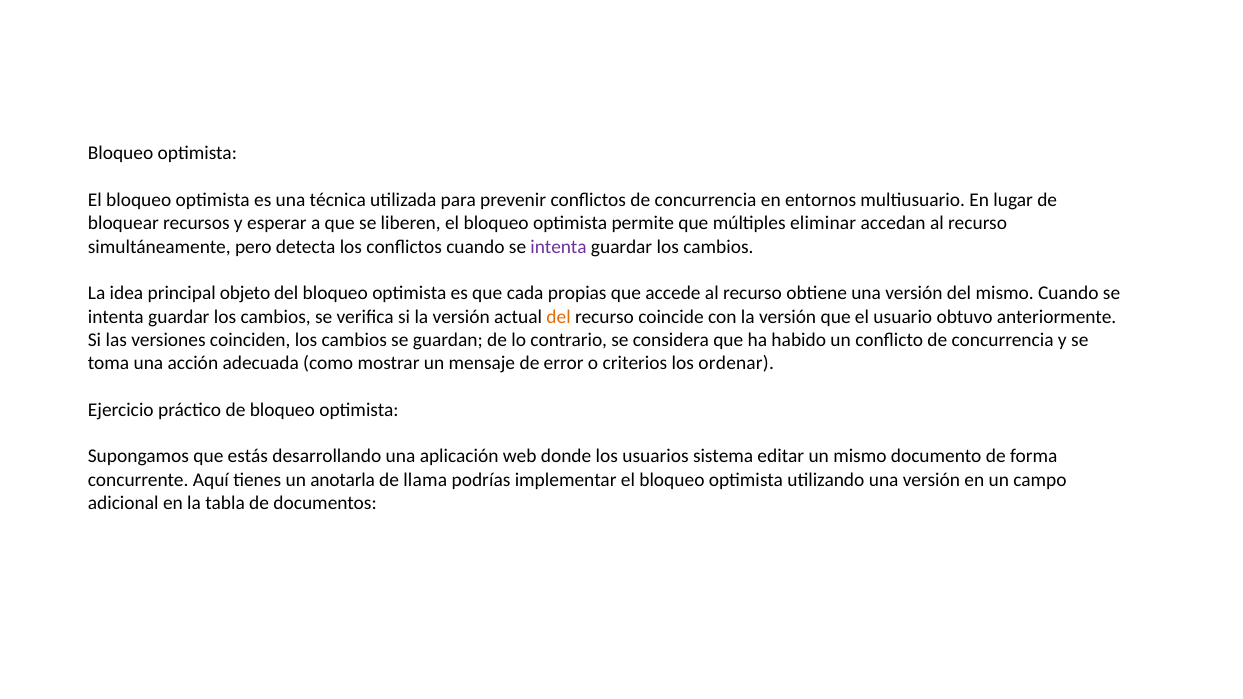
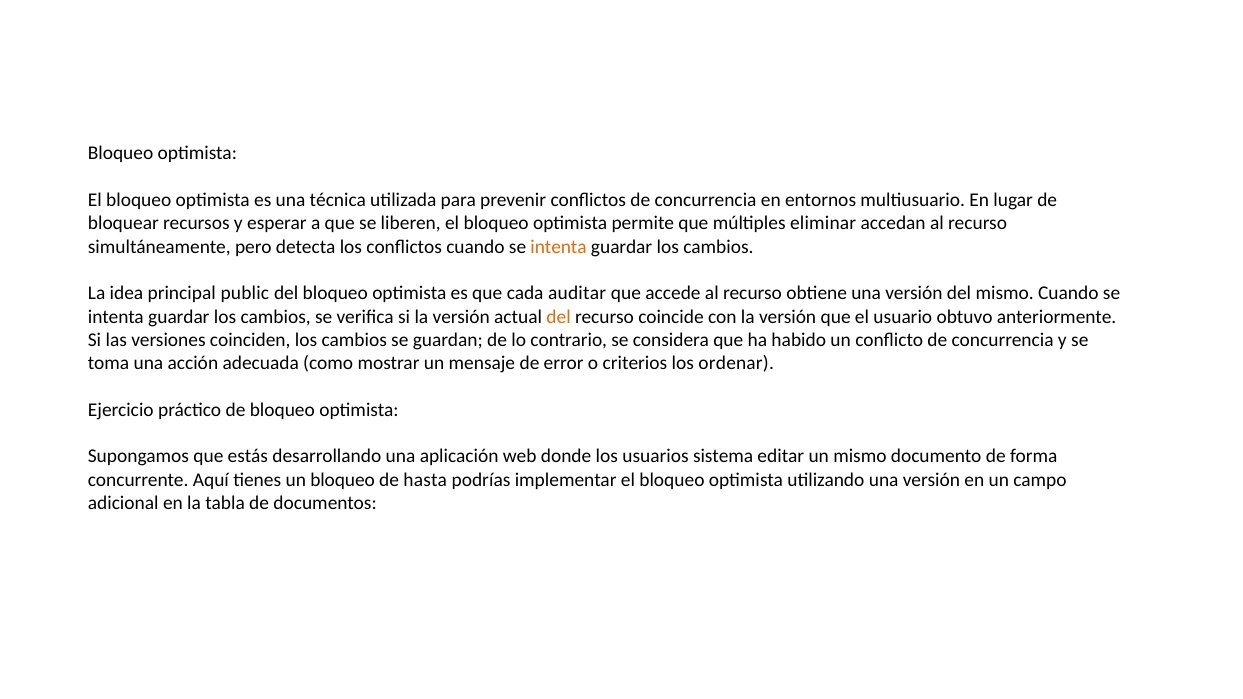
intenta colour: purple -> orange (559, 247)
objeto: objeto -> public (245, 293)
propias: propias -> auditar (577, 293)
un anotarla: anotarla -> bloqueo (343, 480)
llama: llama -> hasta (425, 480)
